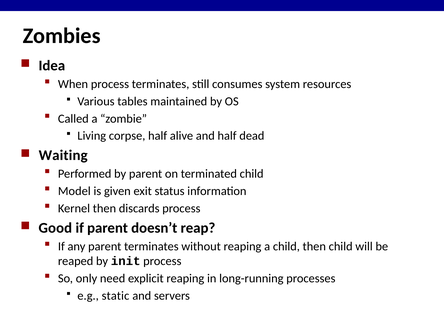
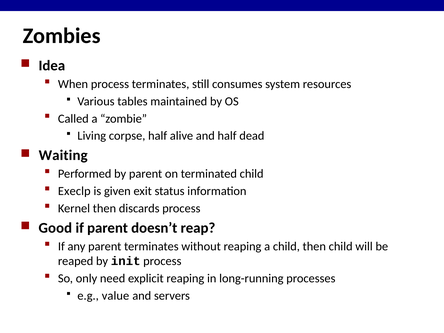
Model: Model -> Execlp (74, 191)
static: static -> value (115, 296)
